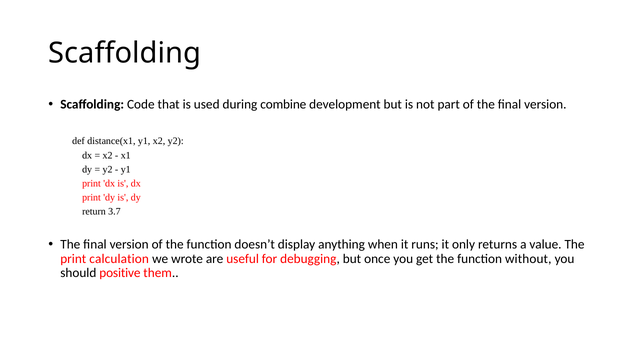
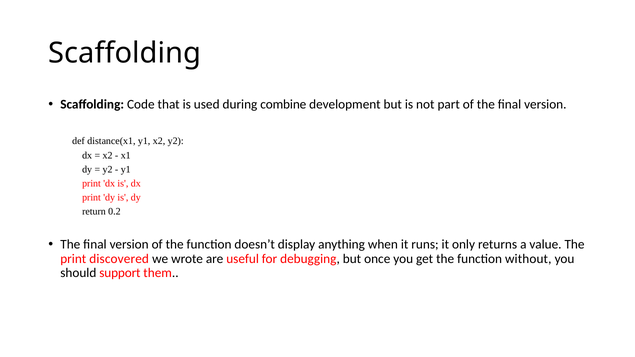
3.7: 3.7 -> 0.2 (114, 211)
calculation: calculation -> discovered (119, 259)
positive: positive -> support (120, 273)
